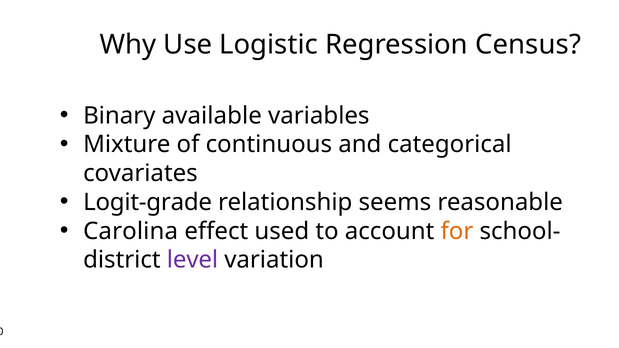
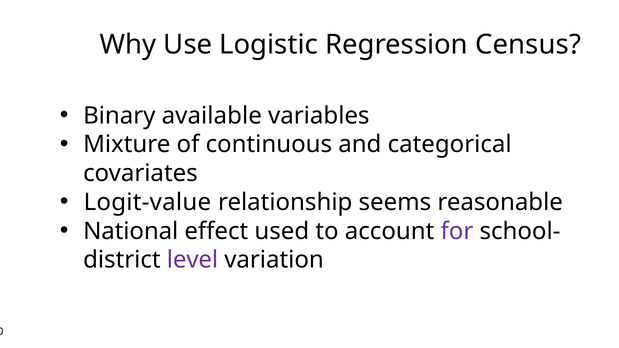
Logit-grade: Logit-grade -> Logit-value (147, 202)
Carolina: Carolina -> National (131, 231)
for colour: orange -> purple (457, 231)
